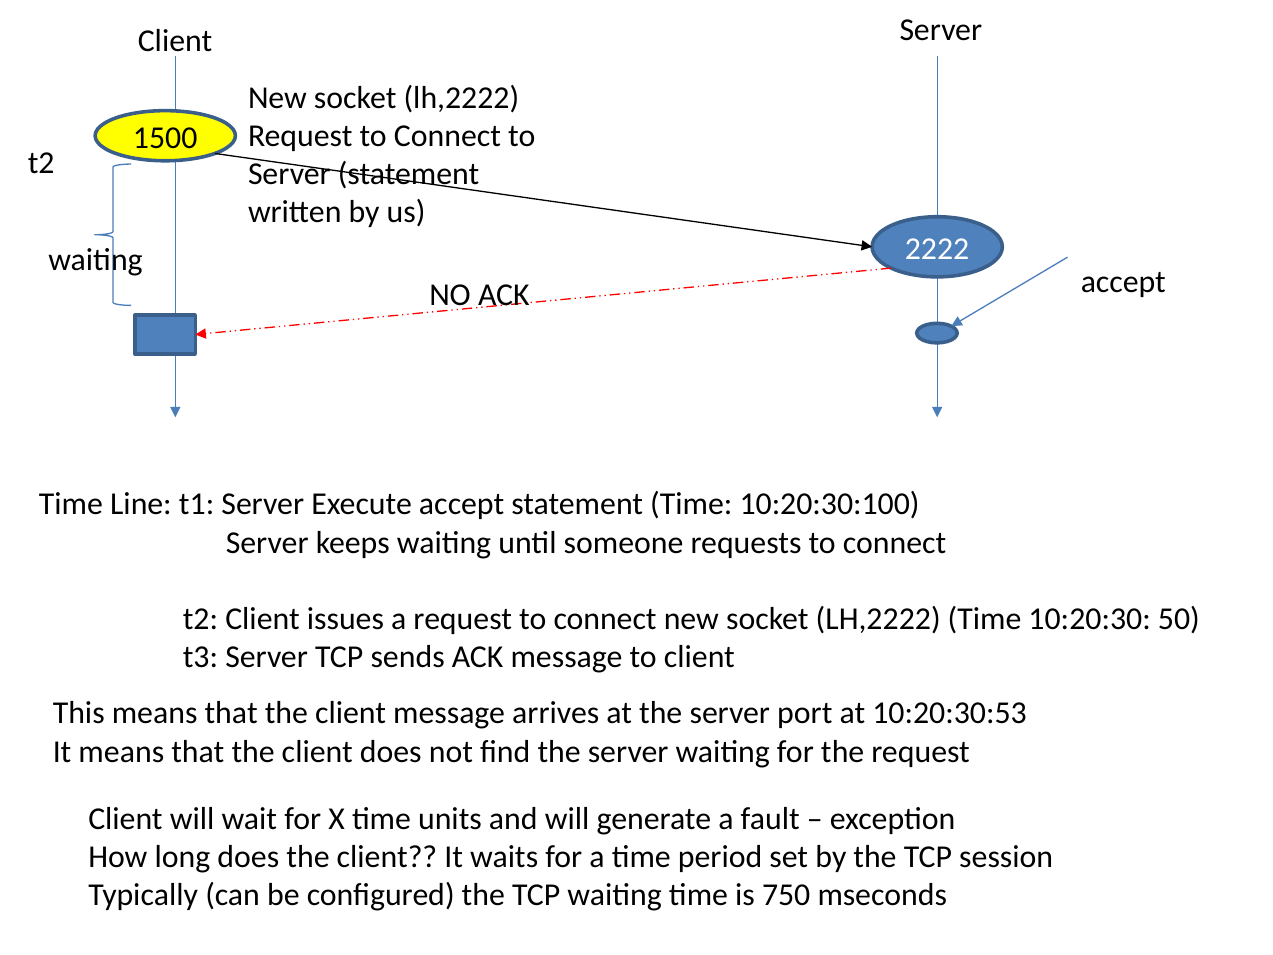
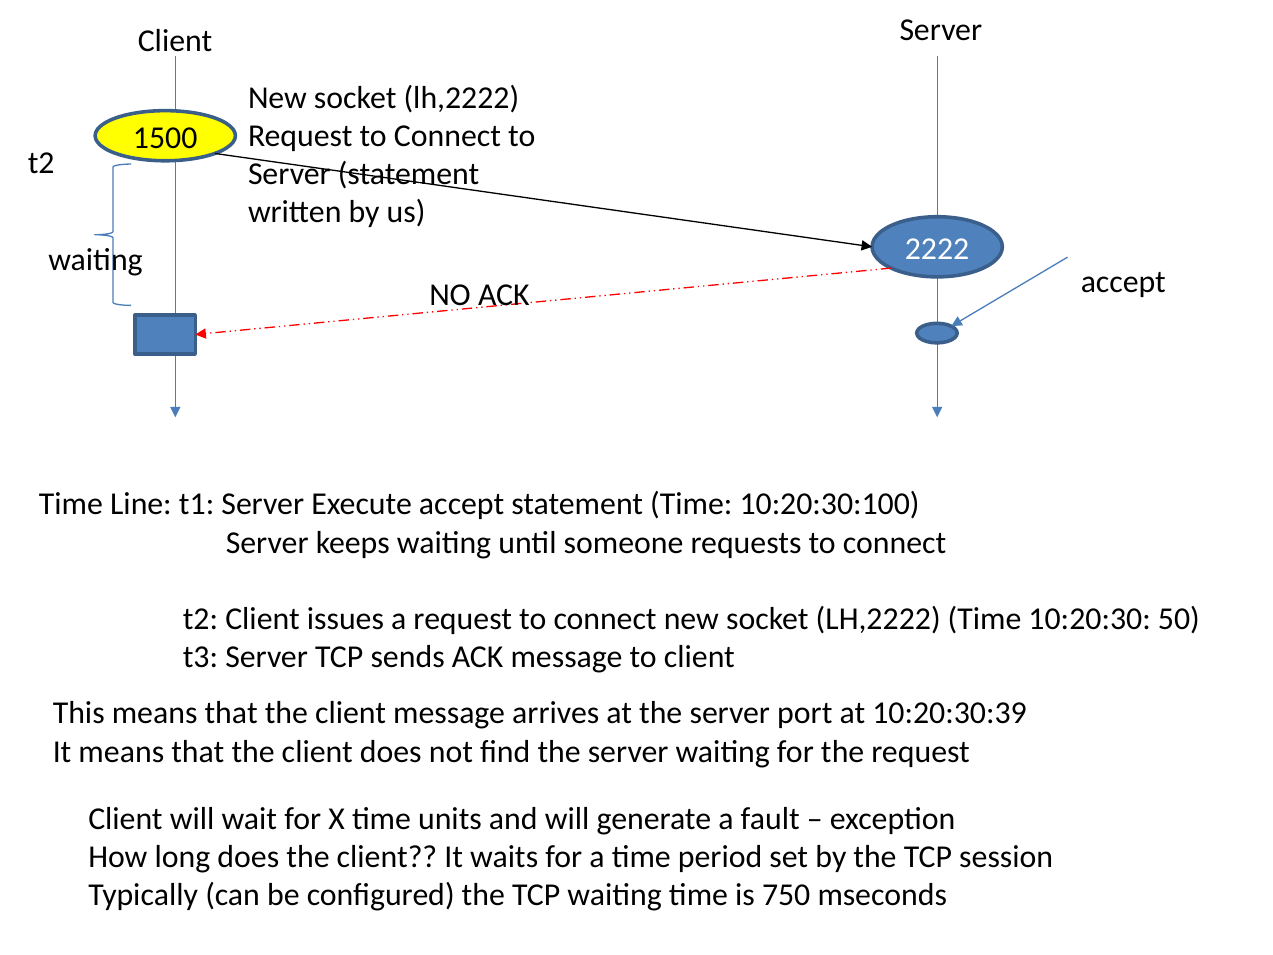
10:20:30:53: 10:20:30:53 -> 10:20:30:39 (950, 713)
